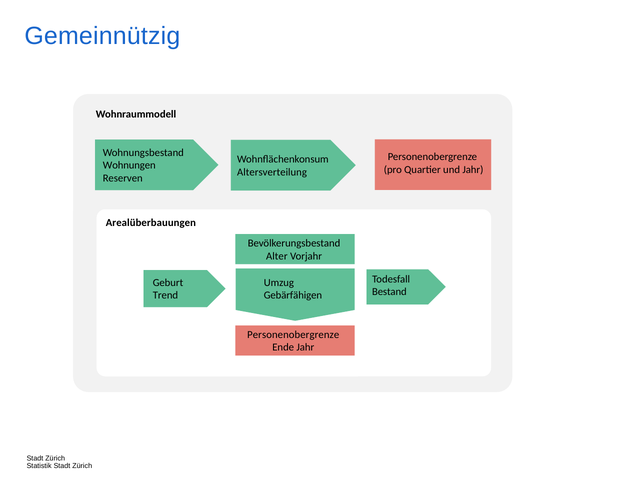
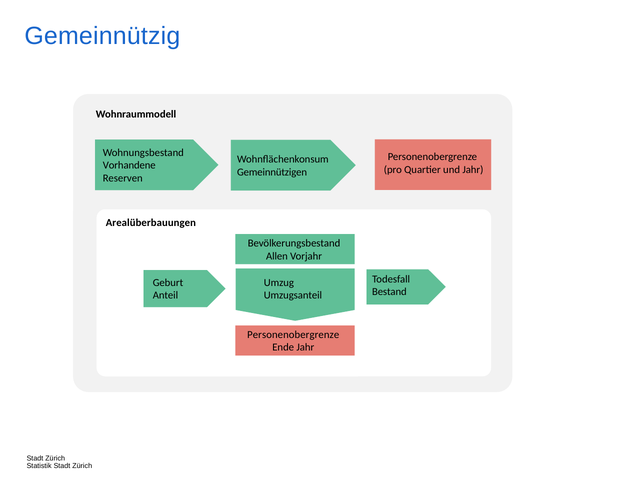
Wohnungen: Wohnungen -> Vorhandene (129, 165)
Altersverteilung: Altersverteilung -> Gemeinnützigen (272, 172)
Alter: Alter -> Allen (277, 256)
Trend: Trend -> Anteil (165, 295)
Gebärfähigen: Gebärfähigen -> Umzugsanteil (293, 295)
